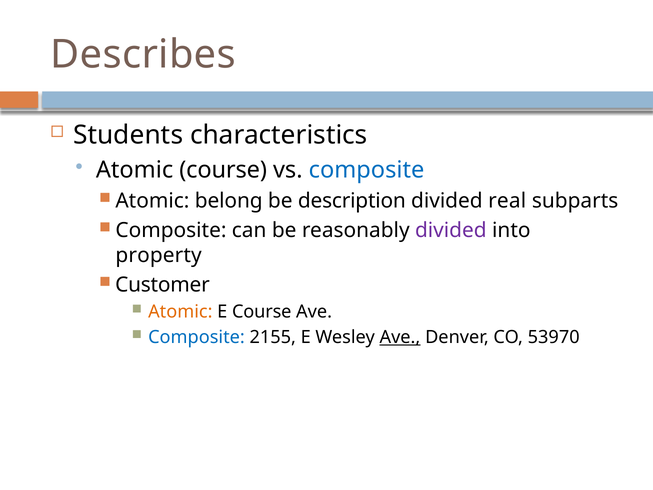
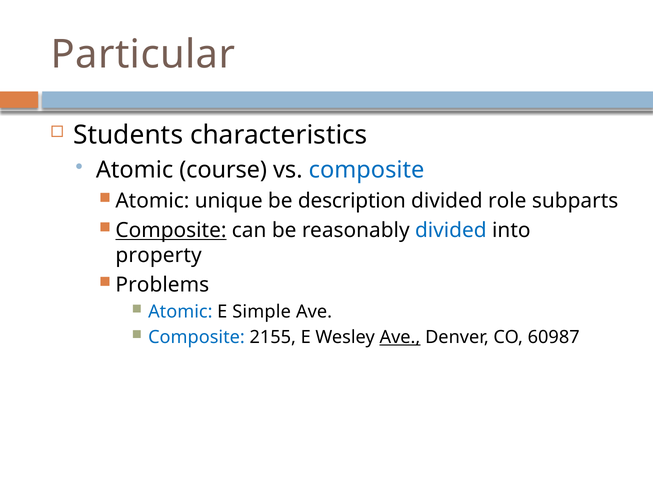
Describes: Describes -> Particular (143, 54)
belong: belong -> unique (229, 201)
real: real -> role (507, 201)
Composite underline: none -> present (171, 230)
divided colour: purple -> blue (451, 230)
Customer: Customer -> Problems (162, 285)
Atomic colour: orange -> blue (180, 312)
E Course: Course -> Simple (262, 312)
53970: 53970 -> 60987 (554, 337)
